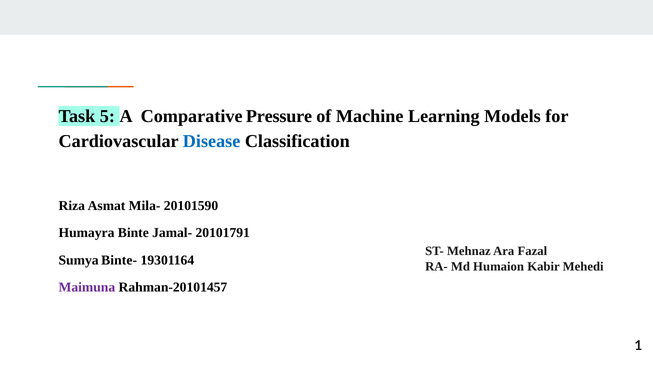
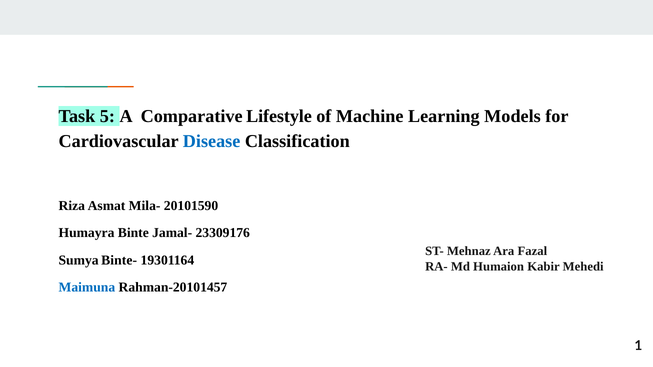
Pressure: Pressure -> Lifestyle (279, 116)
20101791: 20101791 -> 23309176 (223, 233)
Maimuna colour: purple -> blue (87, 287)
